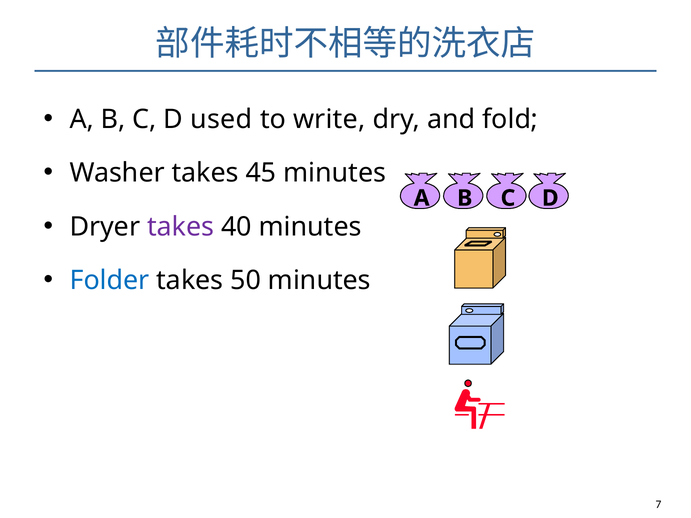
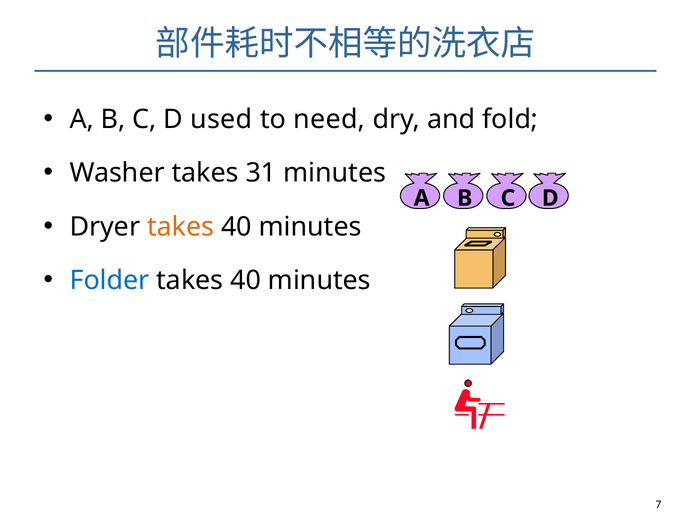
write: write -> need (329, 119)
45: 45 -> 31 (261, 173)
takes colour: purple -> orange (181, 227)
50: 50 -> 40 (246, 281)
